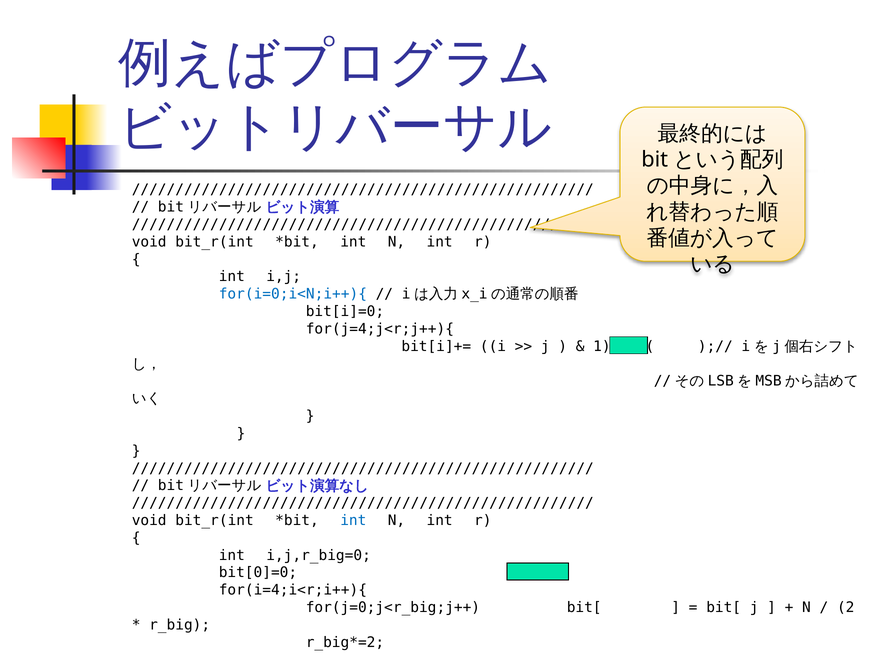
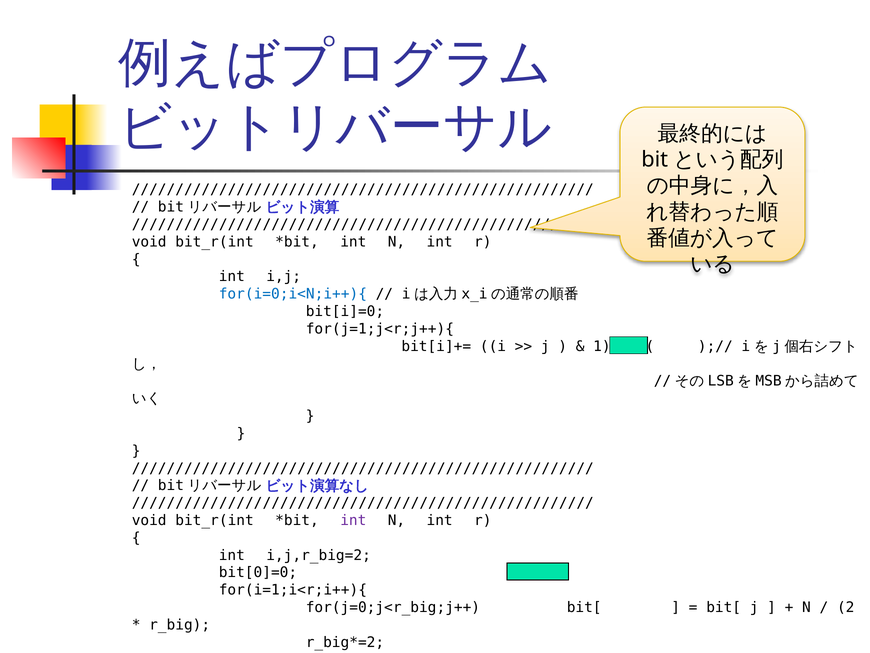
for(j=4;j<r;j++){: for(j=4;j<r;j++){ -> for(j=1;j<r;j++){ (380, 329)
int colour: blue -> purple (353, 520)
i,j,r_big=0: i,j,r_big=0 -> i,j,r_big=2 (319, 555)
for(i=4;i<r;i++){: for(i=4;i<r;i++){ -> for(i=1;i<r;i++){ (293, 590)
